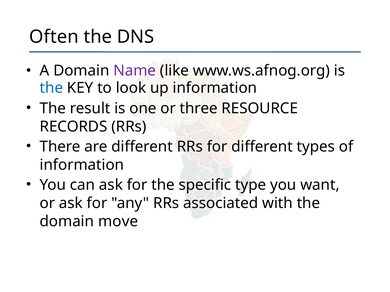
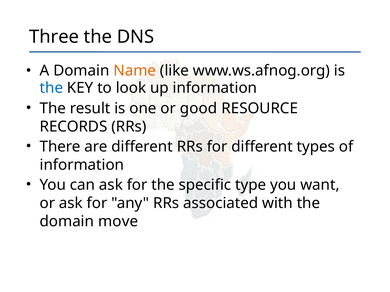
Often: Often -> Three (54, 37)
Name colour: purple -> orange (135, 71)
three: three -> good (199, 109)
